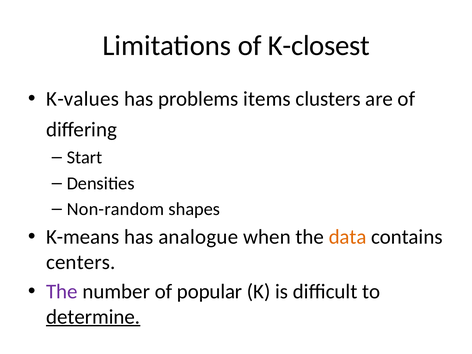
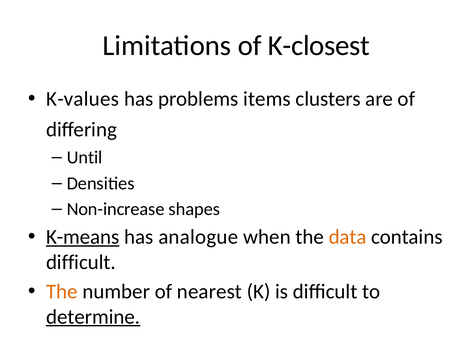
Start: Start -> Until (85, 158)
Non-random: Non-random -> Non-increase (116, 209)
K-means underline: none -> present (83, 237)
centers: centers -> difficult (81, 262)
The colour: purple -> orange (62, 292)
popular: popular -> nearest (209, 292)
